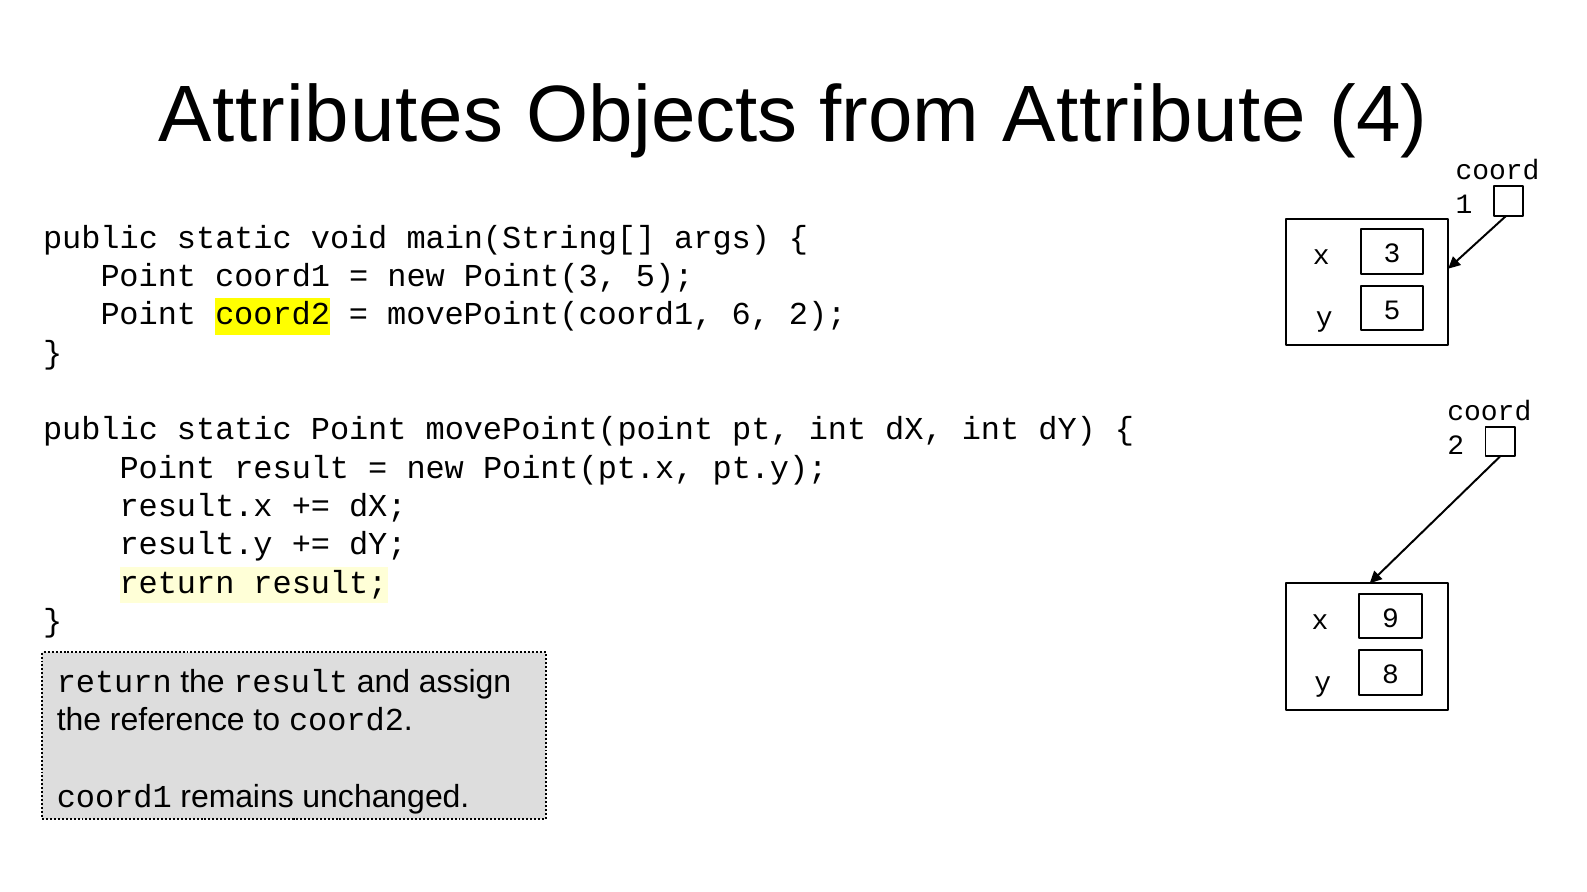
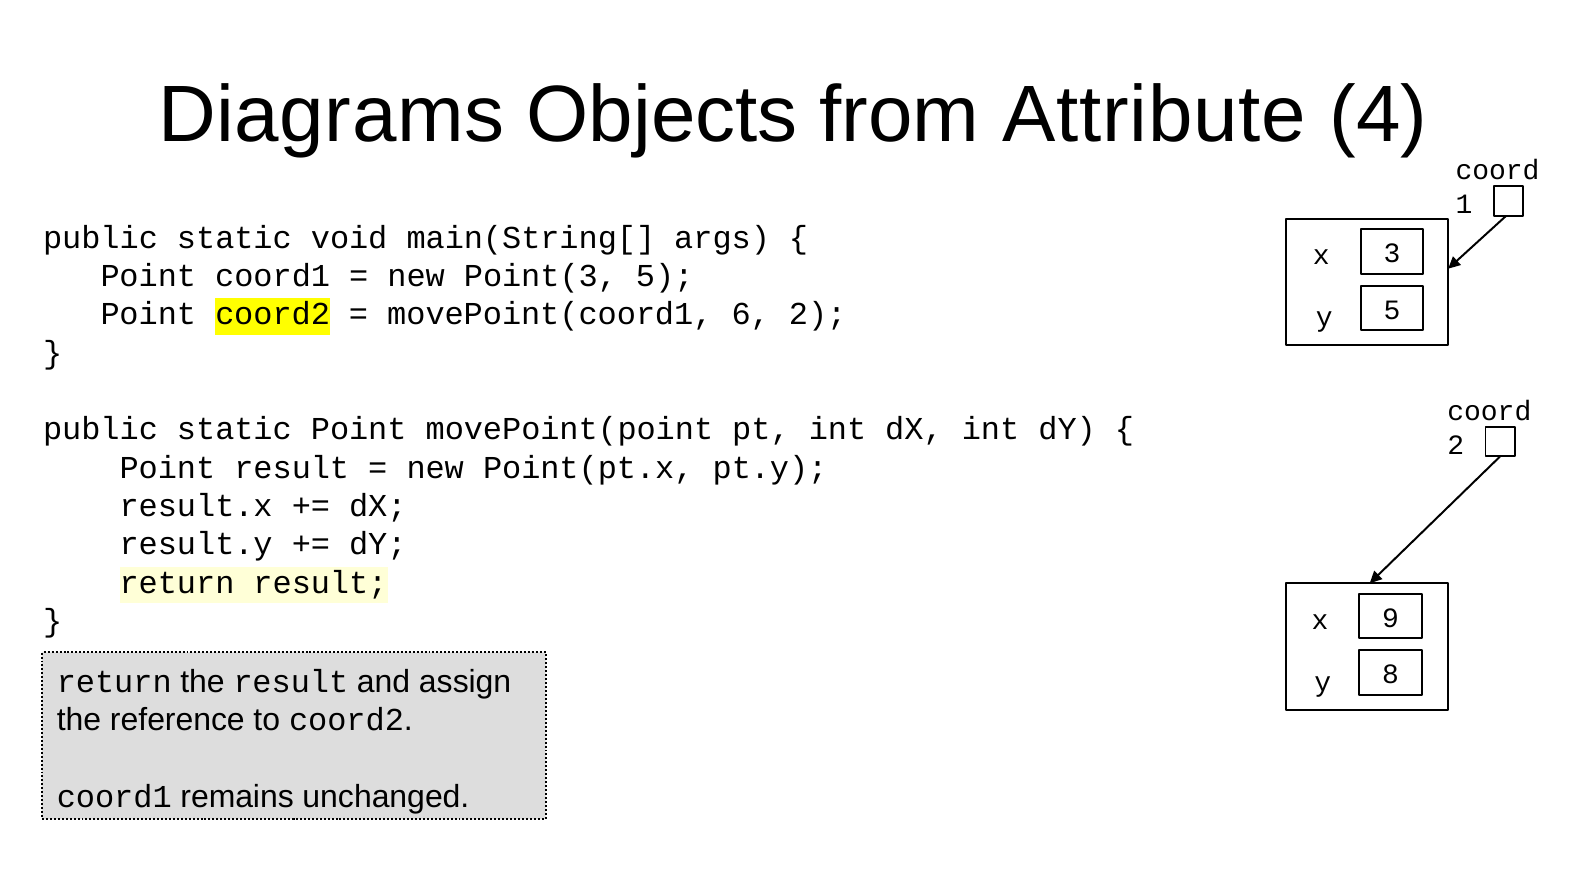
Attributes: Attributes -> Diagrams (331, 116)
